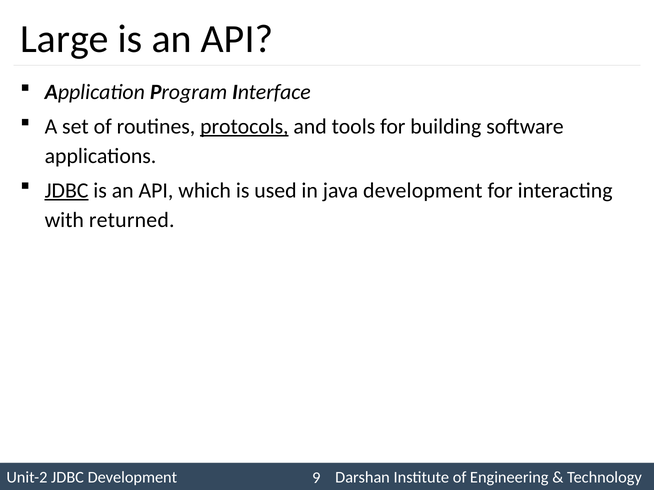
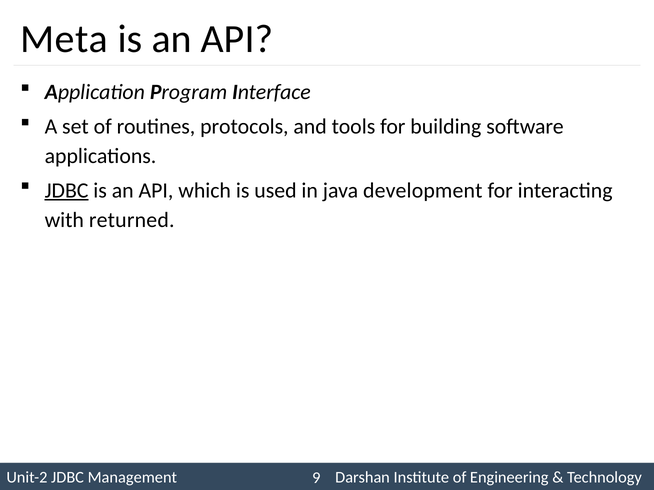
Large: Large -> Meta (64, 39)
protocols underline: present -> none (244, 127)
JDBC Development: Development -> Management (132, 478)
